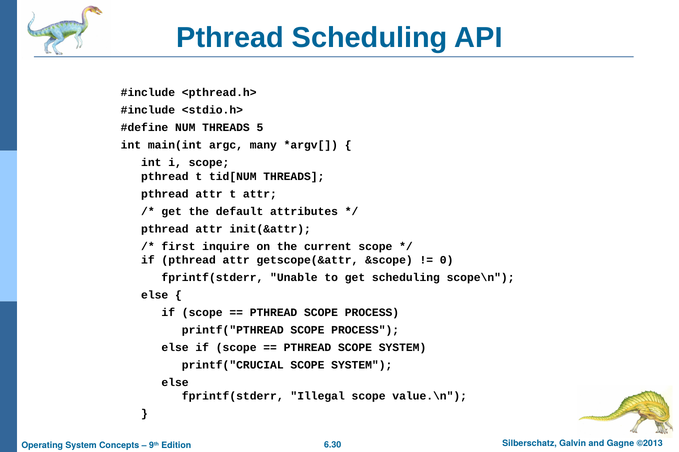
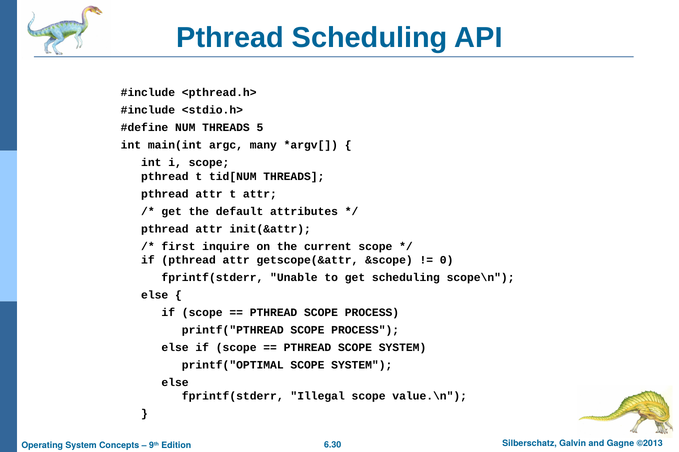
printf("CRUCIAL: printf("CRUCIAL -> printf("OPTIMAL (233, 366)
